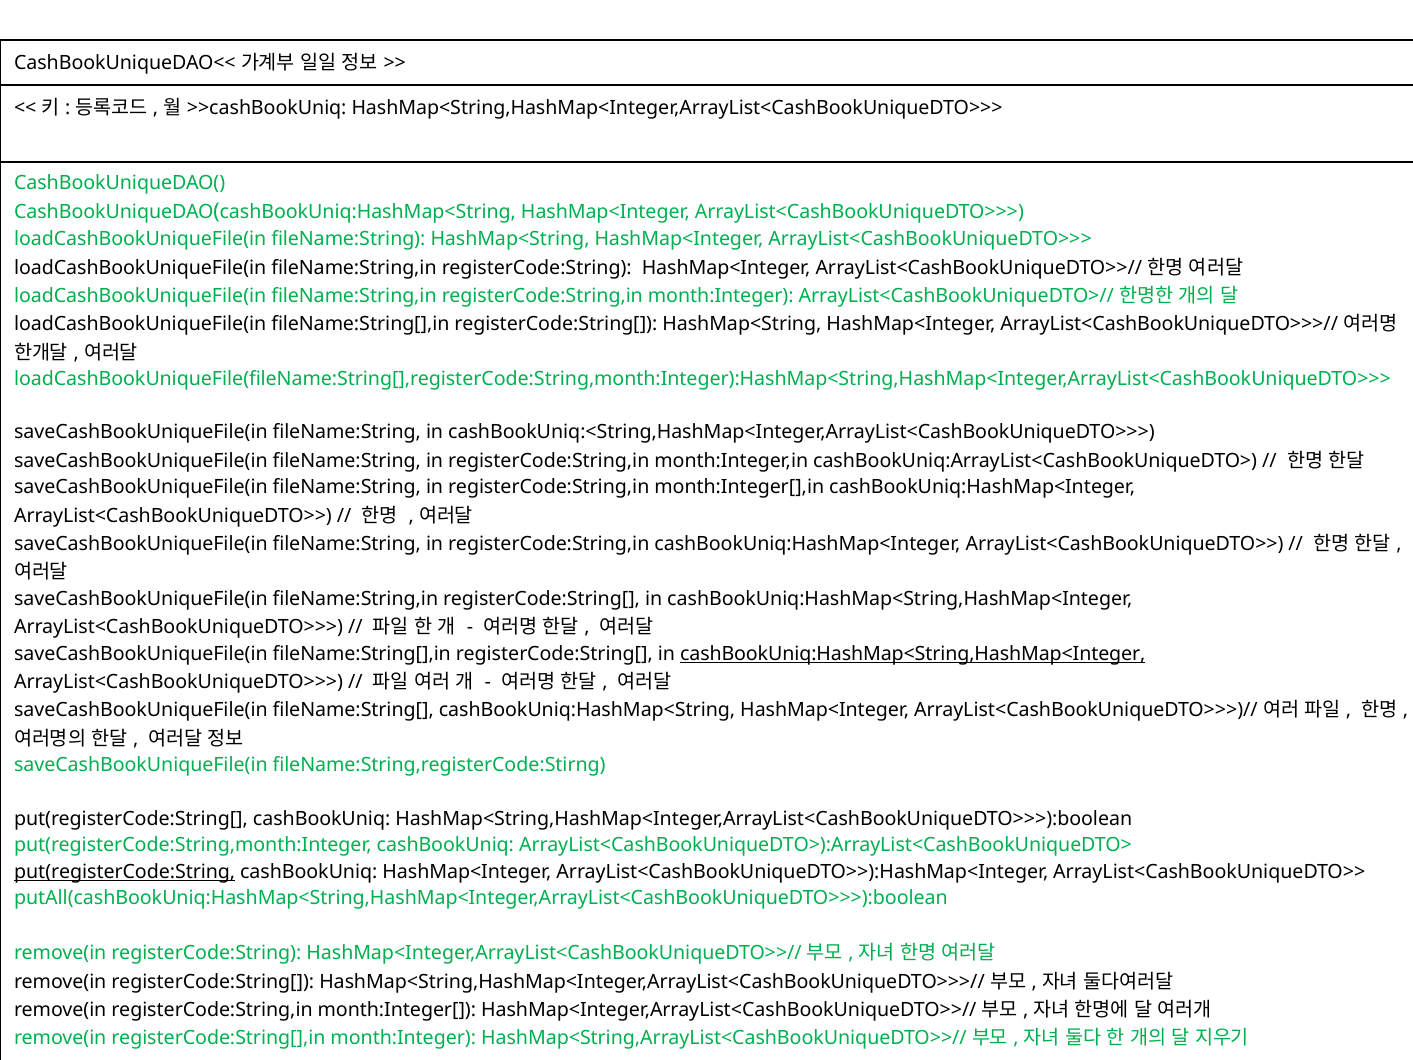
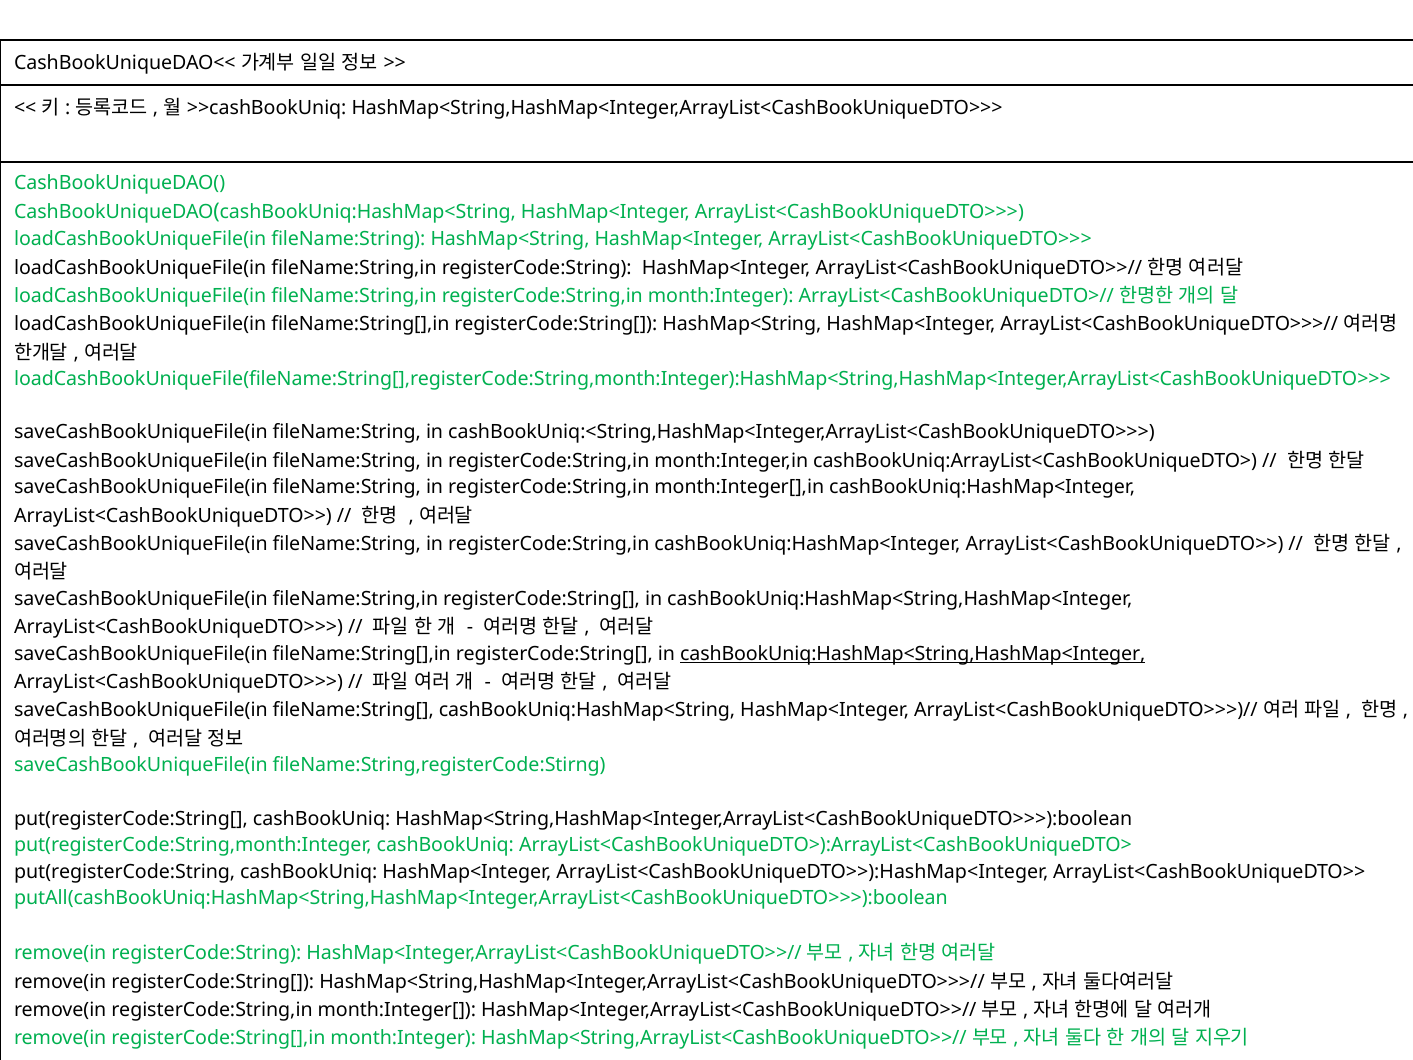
put(registerCode:String underline: present -> none (125, 872)
